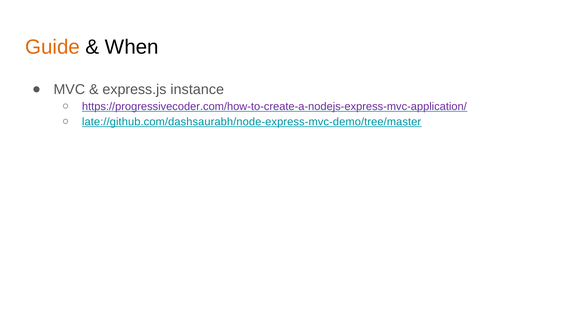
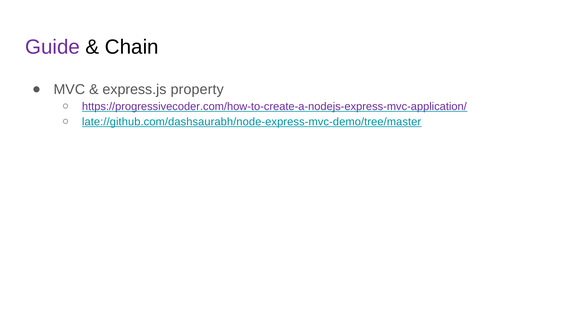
Guide colour: orange -> purple (52, 47)
When: When -> Chain (132, 47)
instance: instance -> property (197, 89)
